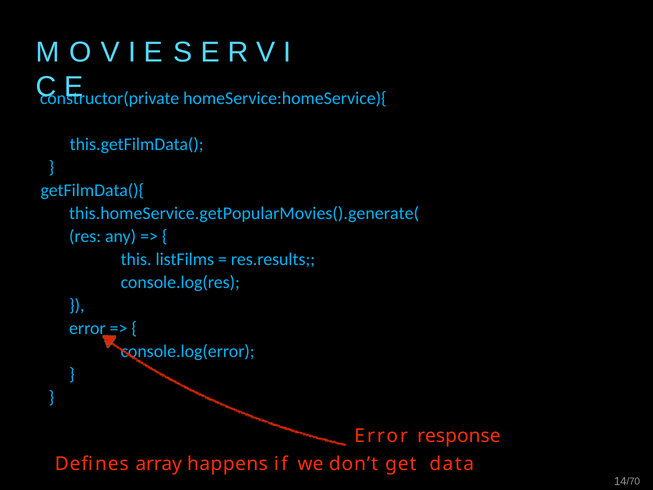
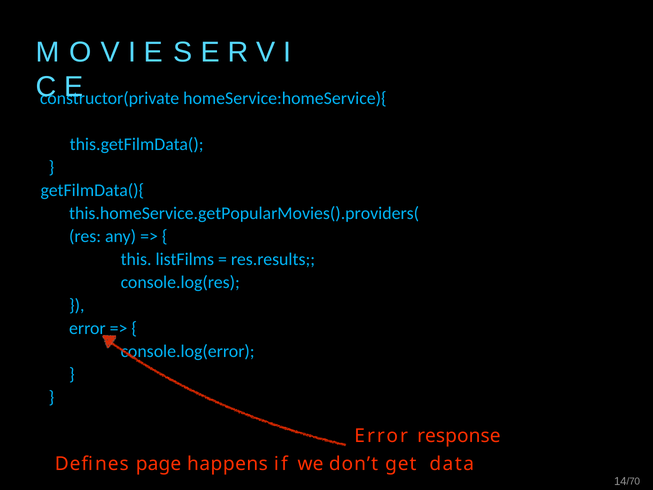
this.homeService.getPopularMovies().generate(: this.homeService.getPopularMovies().generate( -> this.homeService.getPopularMovies().providers( (244, 213)
array: array -> page (158, 464)
